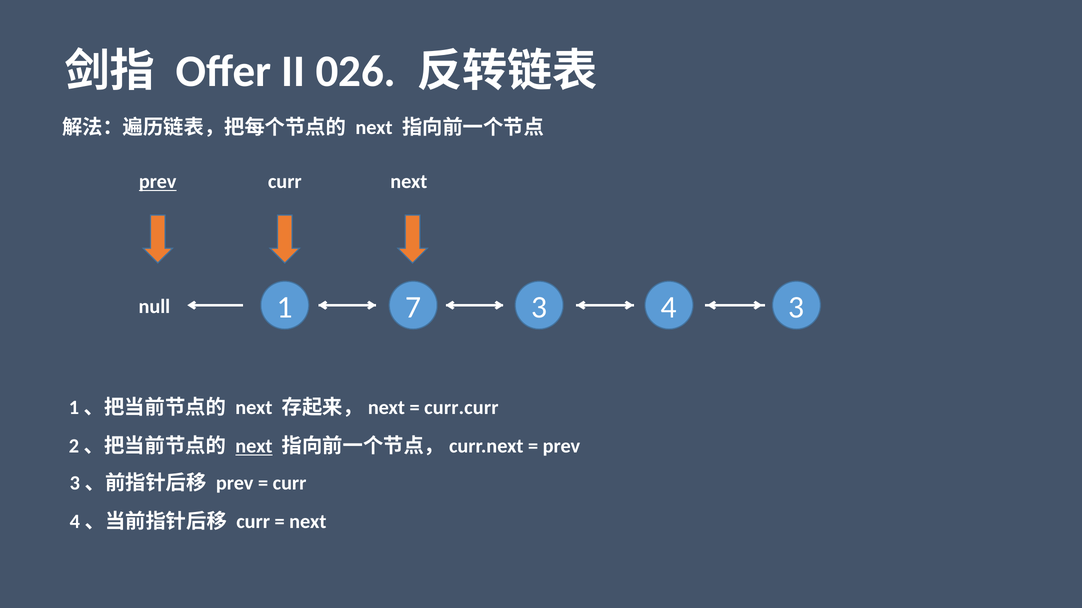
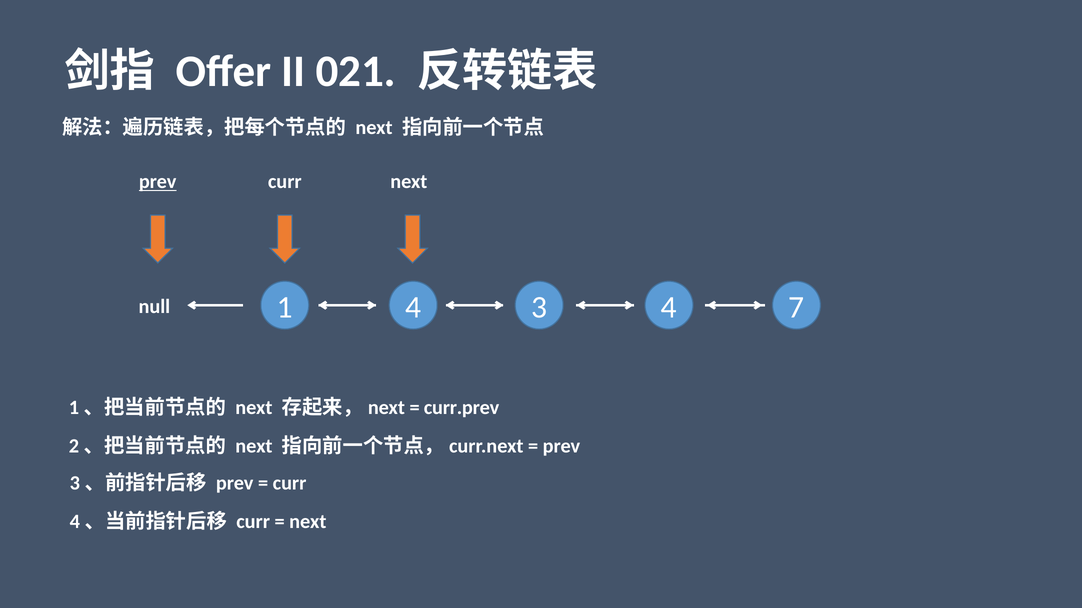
026: 026 -> 021 (356, 71)
1 7: 7 -> 4 (413, 308)
4 3: 3 -> 7 (796, 308)
curr.curr: curr.curr -> curr.prev (462, 408)
next underline: present -> none (254, 447)
